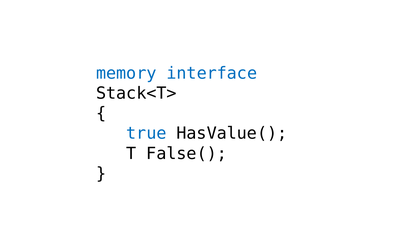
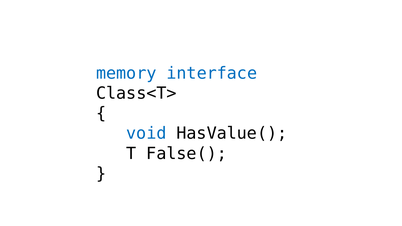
Stack<T>: Stack<T> -> Class<T> (136, 93)
true: true -> void (146, 134)
